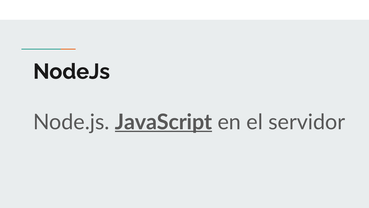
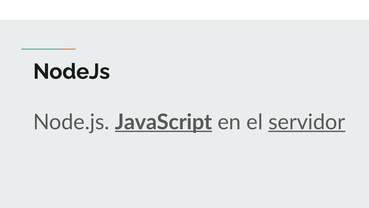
servidor underline: none -> present (307, 122)
